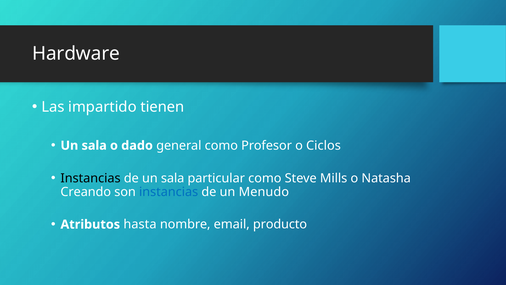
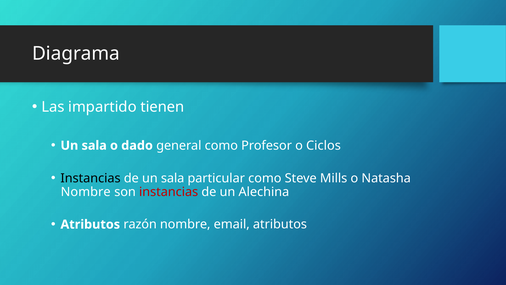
Hardware: Hardware -> Diagrama (76, 54)
Creando: Creando -> Nombre (86, 192)
instancias colour: blue -> red (169, 192)
Menudo: Menudo -> Alechina (264, 192)
hasta: hasta -> razón (140, 224)
email producto: producto -> atributos (280, 224)
